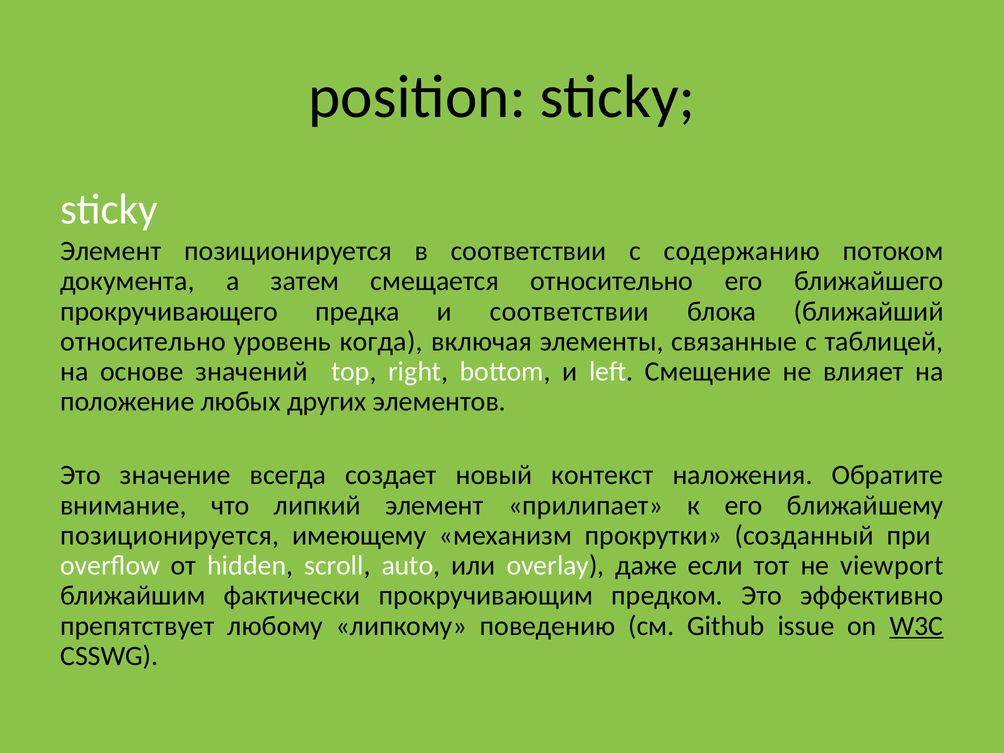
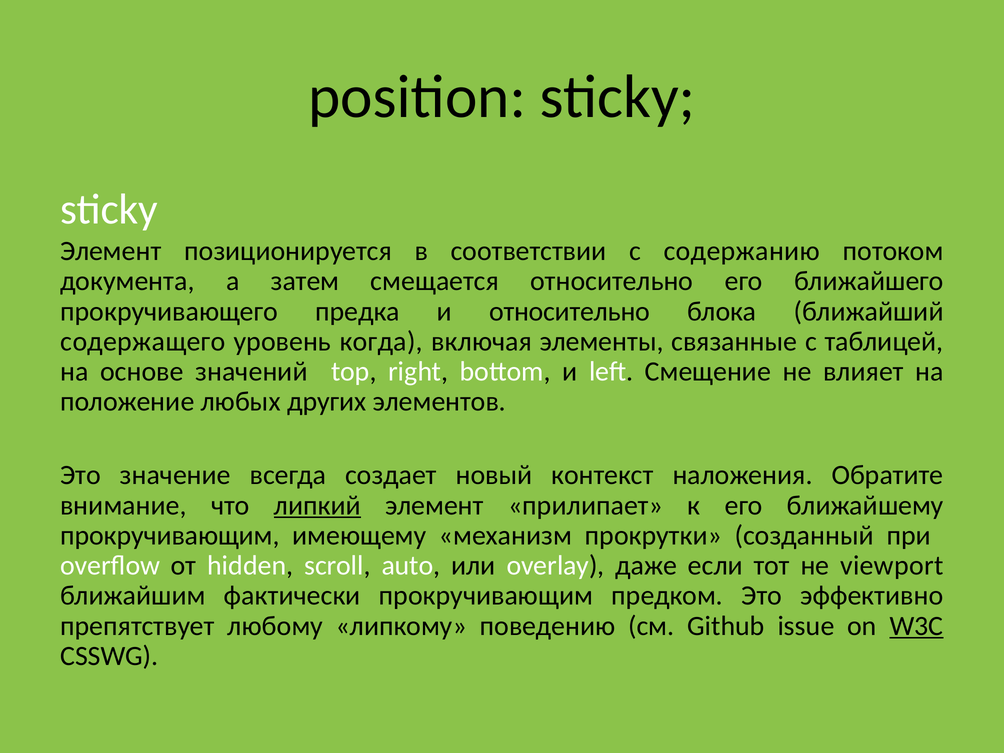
и соответствии: соответствии -> относительно (570, 311)
относительно: относительно -> содержащего (143, 341)
липкий underline: none -> present (317, 505)
позиционируется: позиционируется -> прокручивающим (170, 536)
